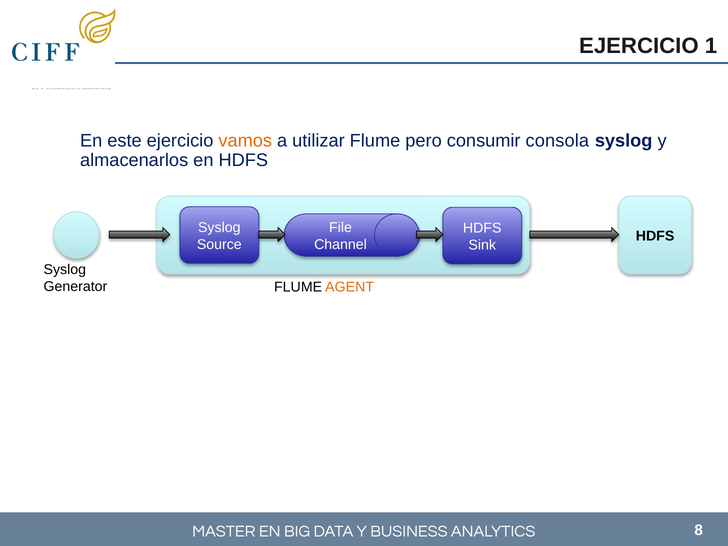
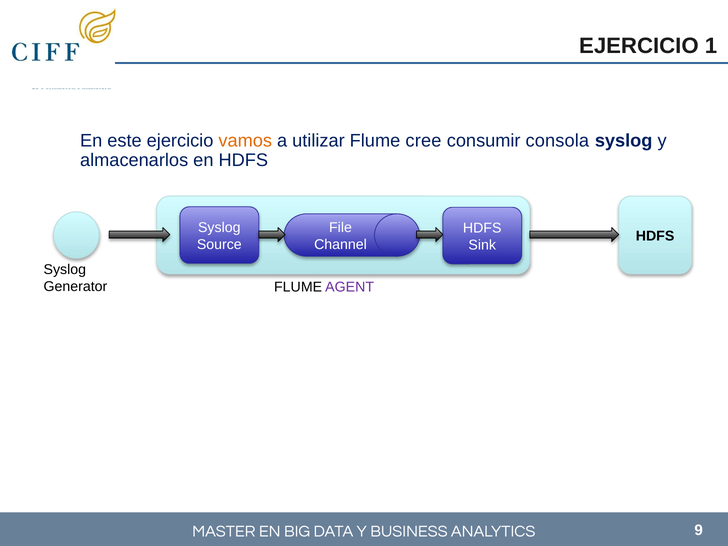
pero: pero -> cree (423, 141)
AGENT colour: orange -> purple (350, 287)
8: 8 -> 9 (699, 530)
